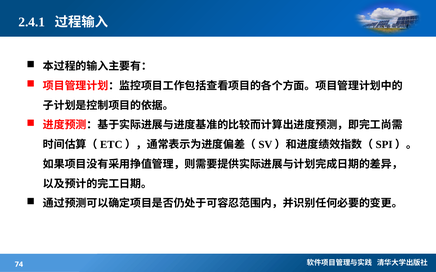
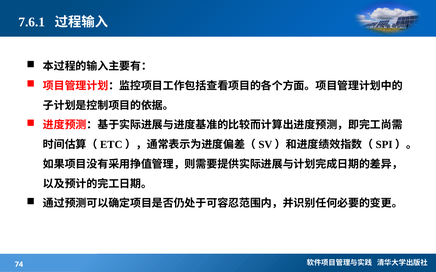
2.4.1: 2.4.1 -> 7.6.1 (32, 22)
